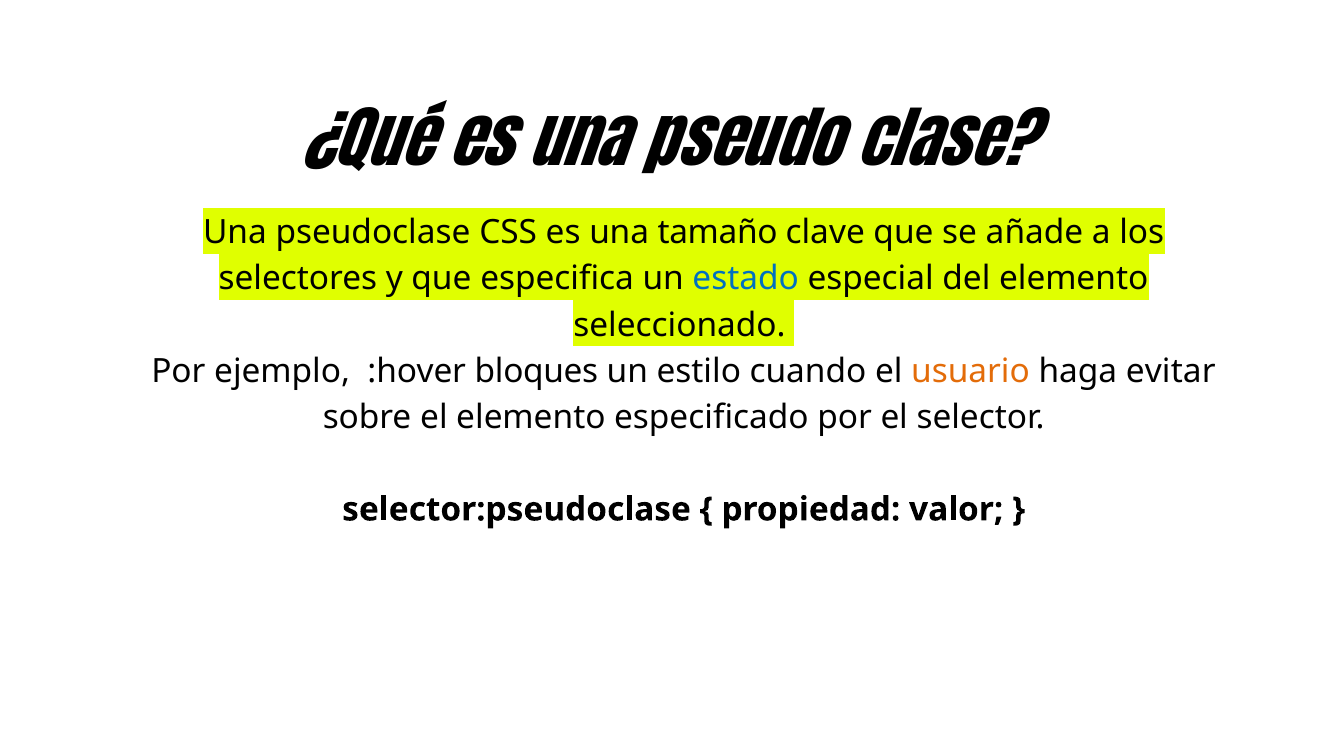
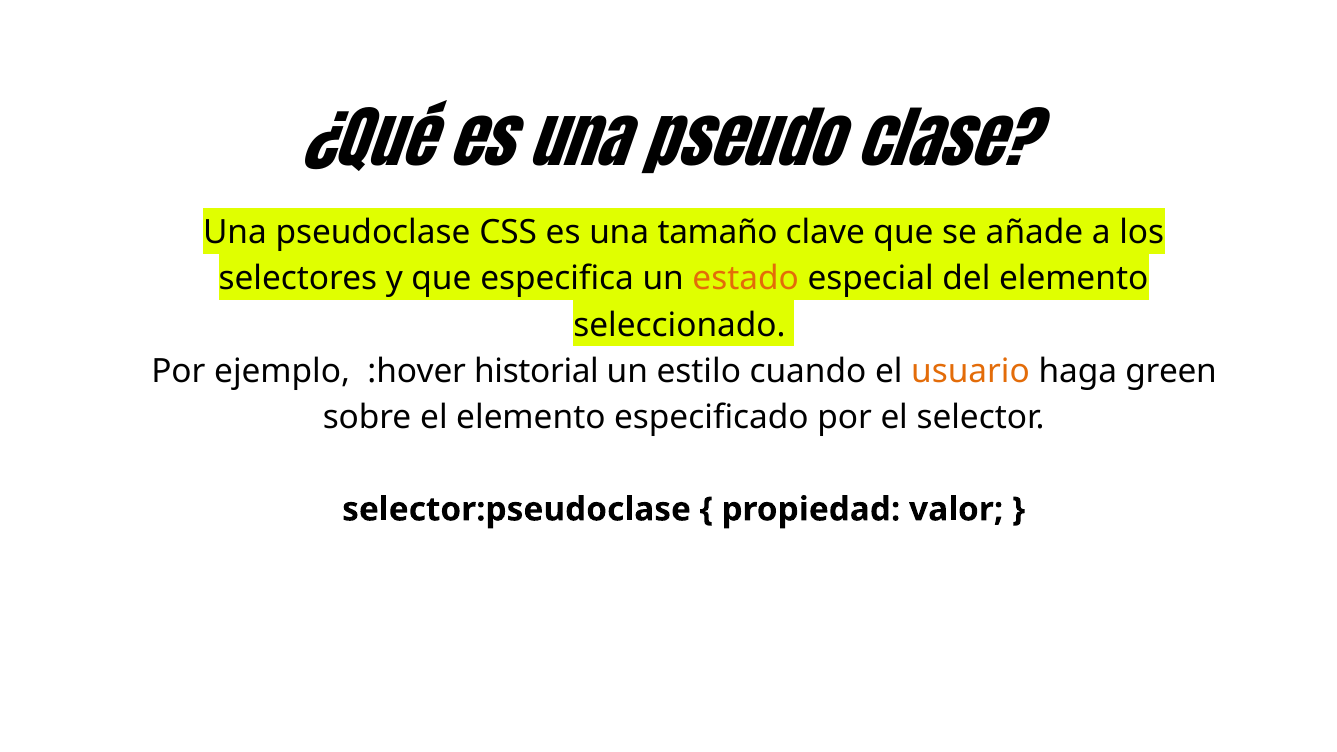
estado colour: blue -> orange (746, 279)
bloques: bloques -> historial (536, 371)
evitar: evitar -> green (1171, 371)
